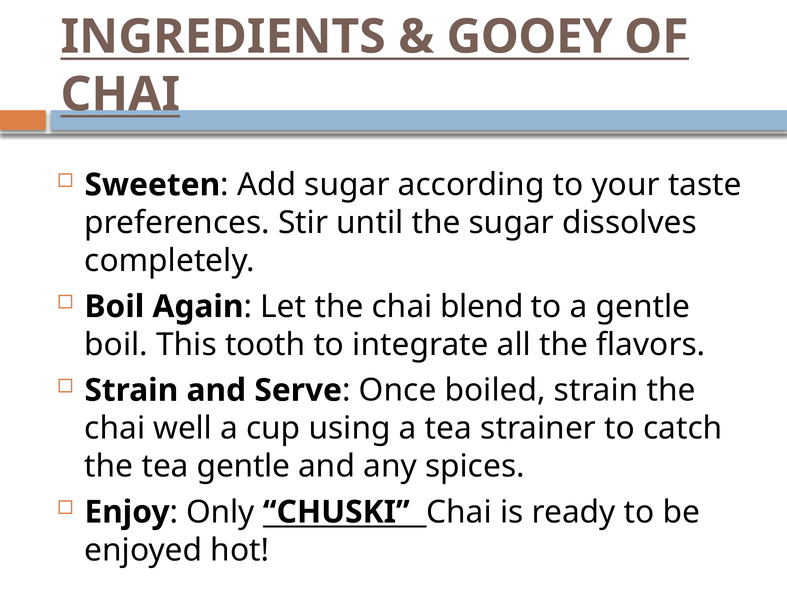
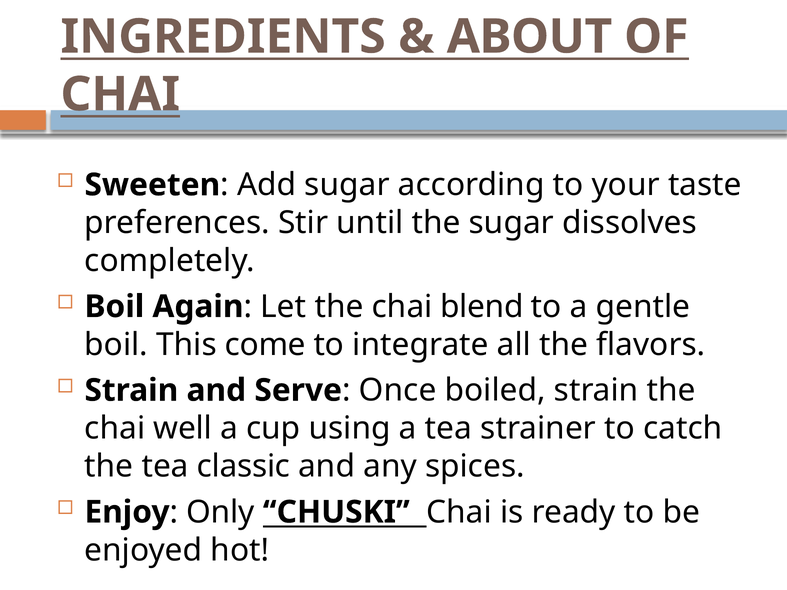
GOOEY: GOOEY -> ABOUT (529, 37)
tooth: tooth -> come (265, 345)
tea gentle: gentle -> classic (244, 467)
